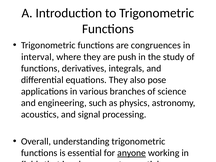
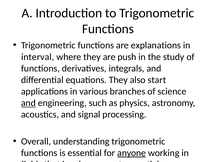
congruences: congruences -> explanations (156, 45)
pose: pose -> start (157, 80)
and underline: none -> present (28, 103)
